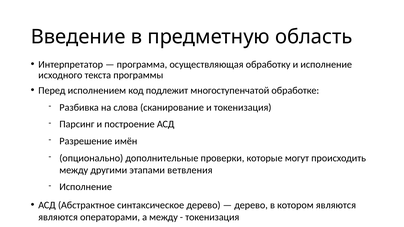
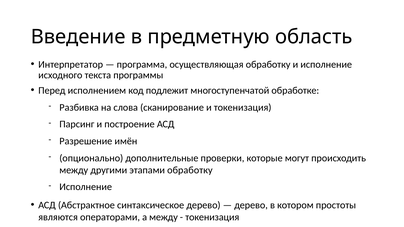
этапами ветвления: ветвления -> обработку (190, 170)
котором являются: являются -> простоты (336, 205)
